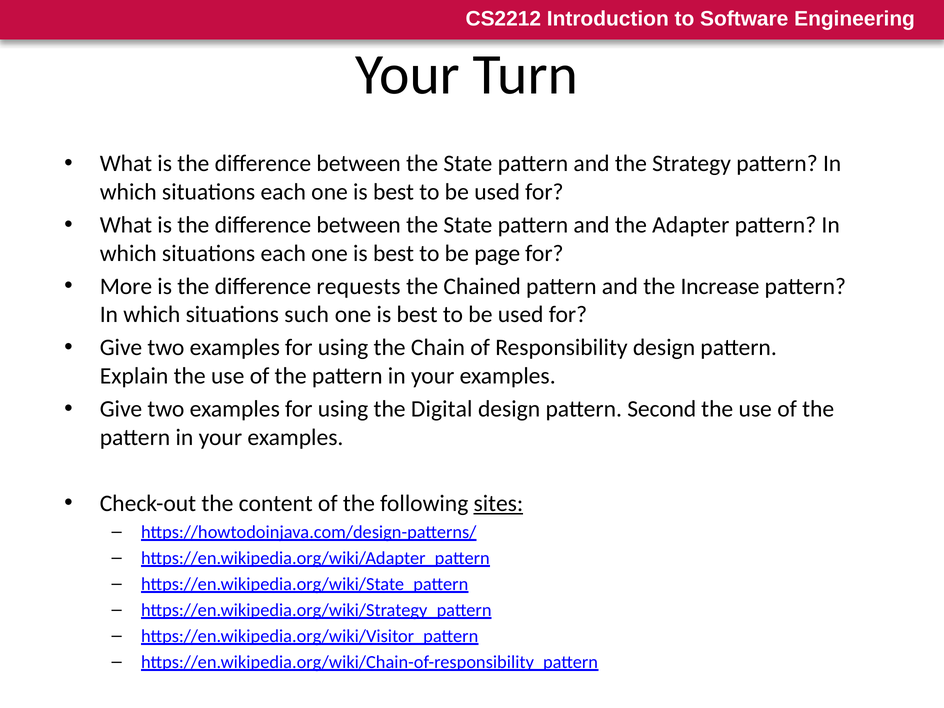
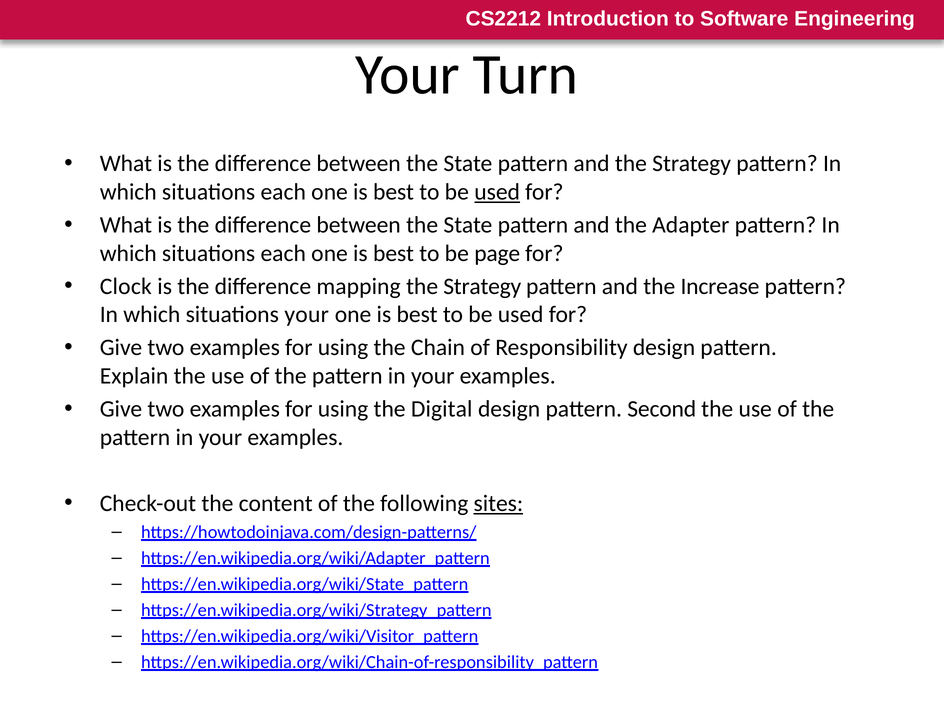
used underline: none -> present (497, 192)
More: More -> Clock (126, 286)
requests: requests -> mapping (359, 286)
Chained: Chained -> Strategy (482, 286)
situations such: such -> your (307, 315)
